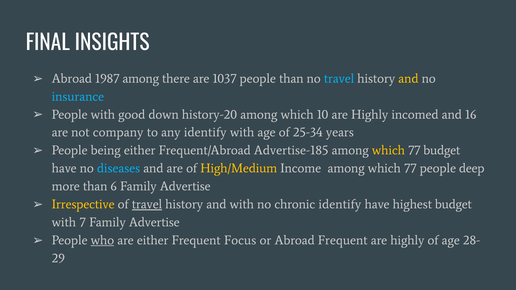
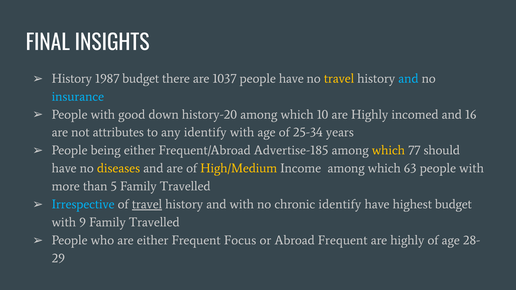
Abroad: Abroad -> History (72, 79)
1987 among: among -> budget (141, 79)
people than: than -> have (291, 79)
travel colour: light blue -> yellow (339, 79)
and colour: yellow -> light blue (408, 79)
company: company -> attributes (118, 133)
77 budget: budget -> should (442, 151)
diseases colour: light blue -> yellow (119, 168)
Income among which 77: 77 -> 63 (410, 168)
deep: deep -> with (472, 168)
6: 6 -> 5 (114, 186)
Advertise: Advertise -> Travelled (185, 186)
Irrespective colour: yellow -> light blue (83, 204)
7: 7 -> 9 (83, 222)
Advertise: Advertise -> Travelled (154, 222)
who underline: present -> none (102, 240)
